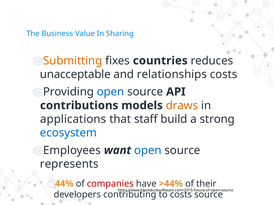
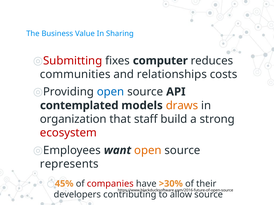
Submitting colour: orange -> red (73, 61)
countries: countries -> computer (160, 61)
unacceptable: unacceptable -> communities (75, 74)
contributions: contributions -> contemplated (79, 106)
applications: applications -> organization (73, 119)
ecosystem colour: blue -> red (68, 133)
open colour: blue -> orange (148, 151)
44%: 44% -> 45% (64, 184)
>44%: >44% -> >30% (171, 184)
to costs: costs -> allow (181, 195)
